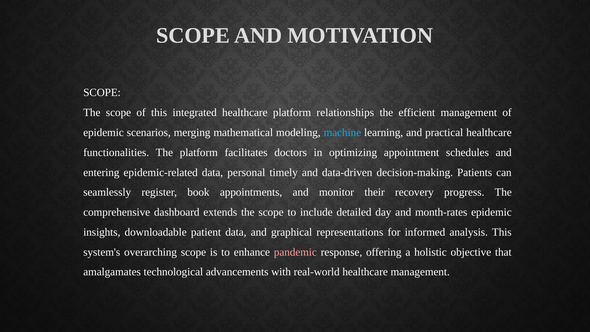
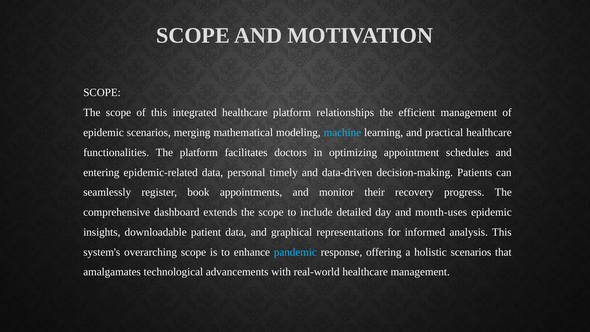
month-rates: month-rates -> month-uses (441, 212)
pandemic colour: pink -> light blue (295, 252)
holistic objective: objective -> scenarios (471, 252)
